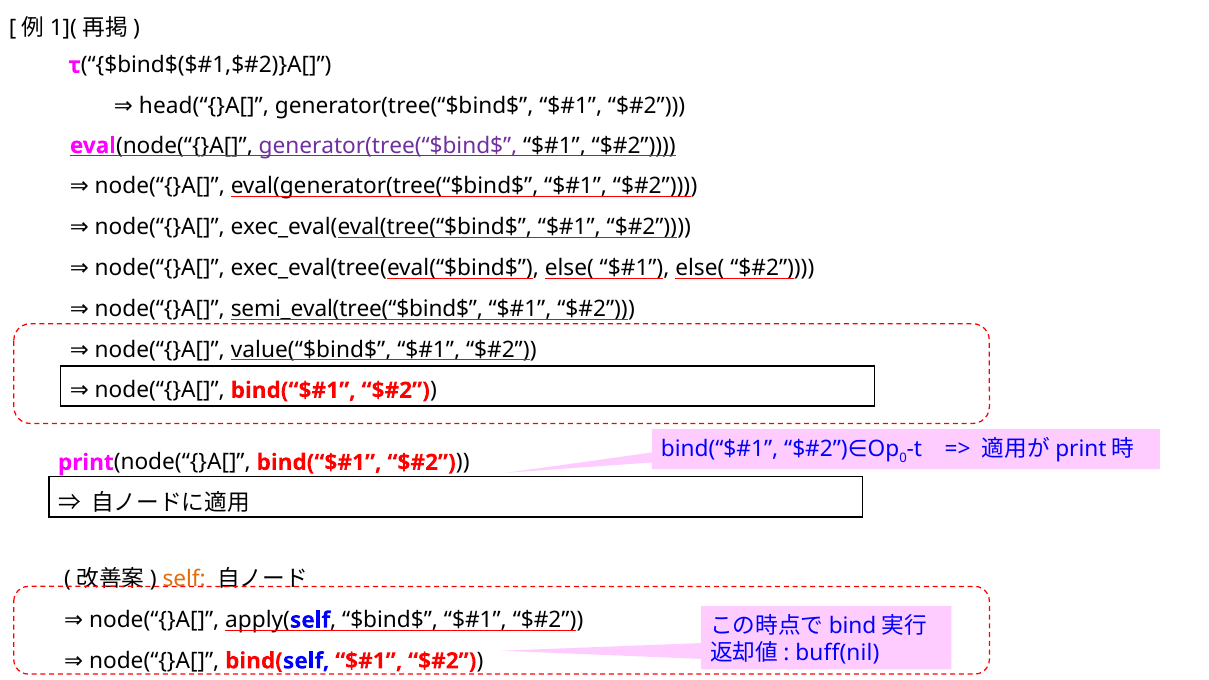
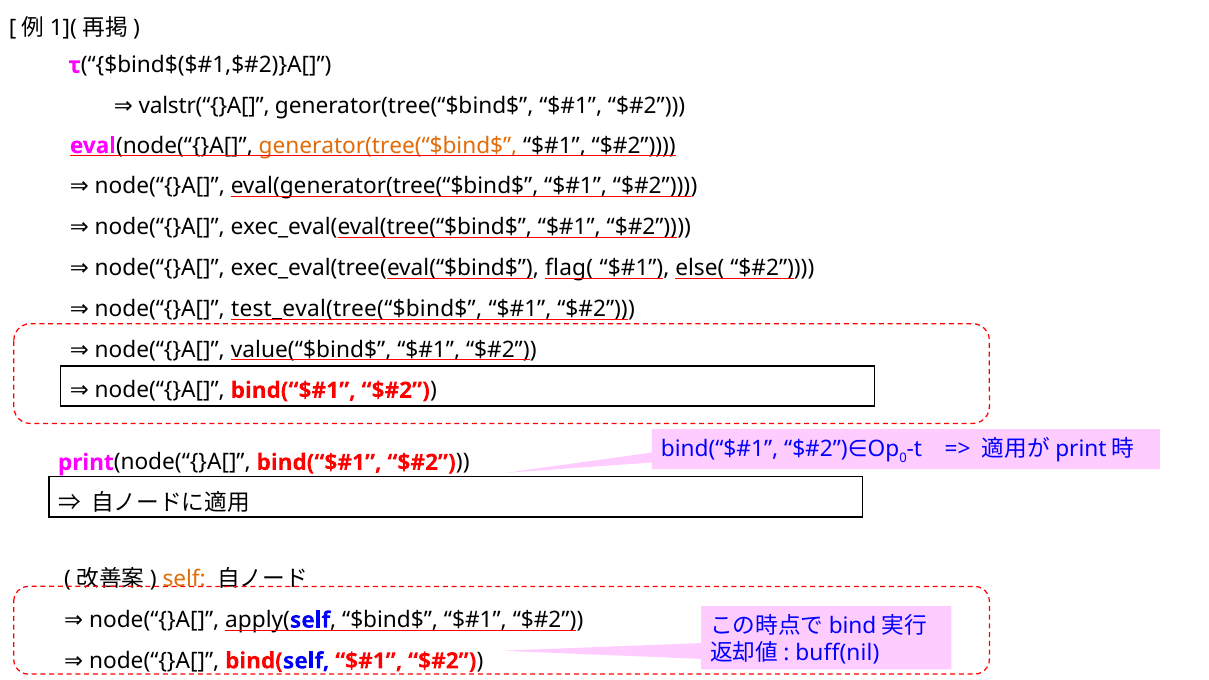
head(“{}A[: head(“{}A[ -> valstr(“{}A[ (204, 106)
generator(tree(“$bind$ colour: purple -> orange (388, 146)
exec_eval(tree(eval(“$bind$ else(: else( -> flag( (569, 268)
semi_eval(tree(“$bind$: semi_eval(tree(“$bind$ -> test_eval(tree(“$bind$ (357, 309)
